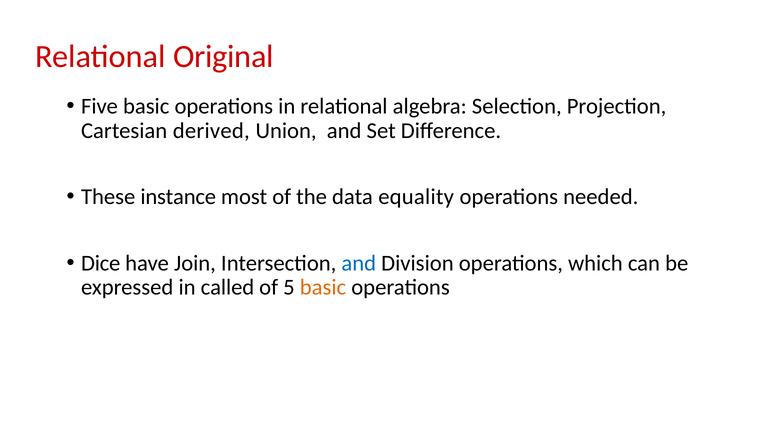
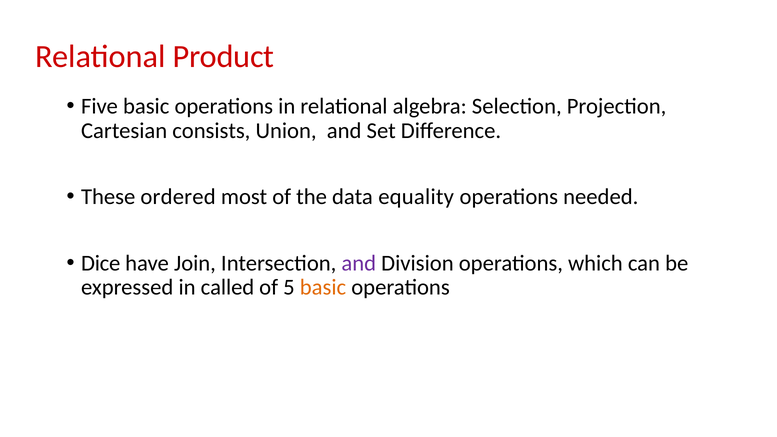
Original: Original -> Product (223, 57)
derived: derived -> consists (211, 131)
instance: instance -> ordered (178, 197)
and colour: blue -> purple (359, 263)
